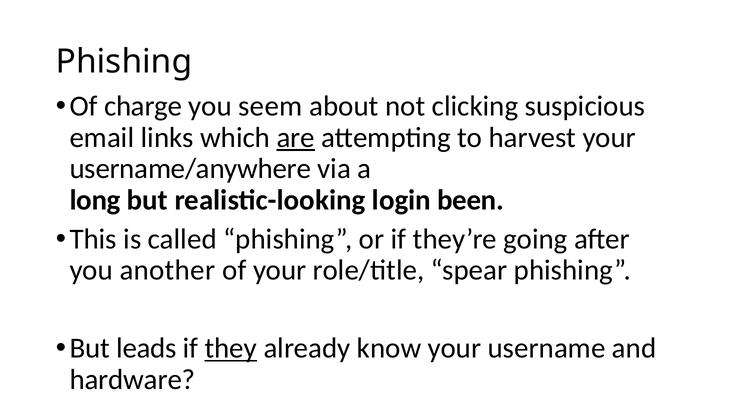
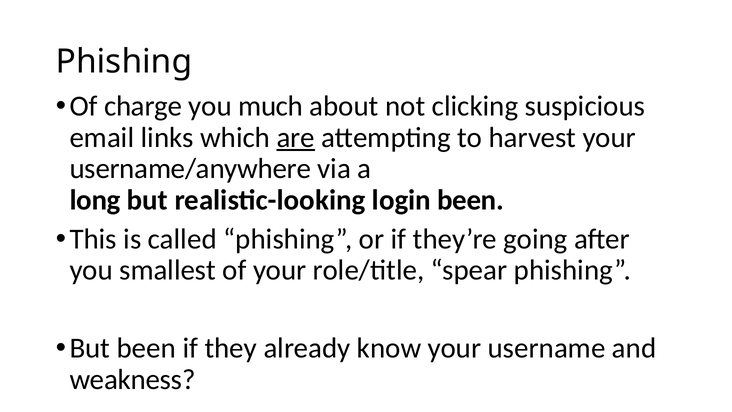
seem: seem -> much (271, 106)
another: another -> smallest (168, 270)
But leads: leads -> been (146, 348)
they underline: present -> none (231, 348)
hardware: hardware -> weakness (133, 379)
